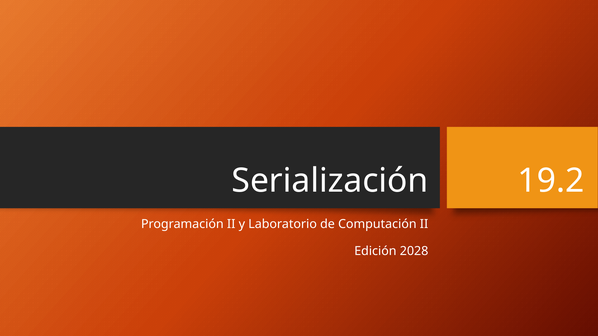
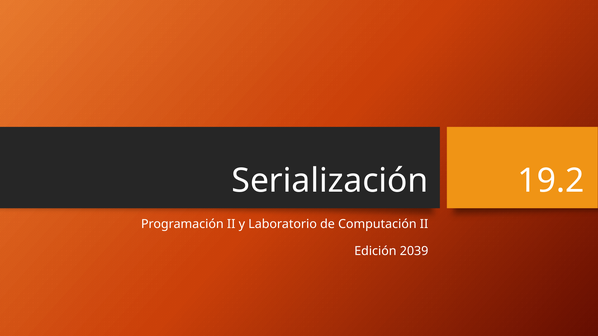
2028: 2028 -> 2039 (414, 251)
